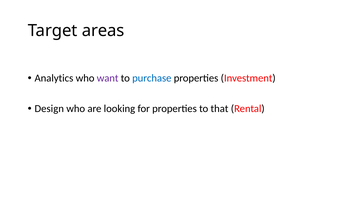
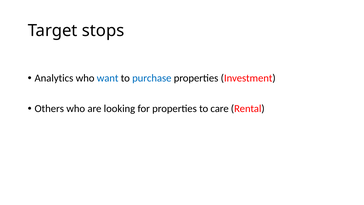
areas: areas -> stops (103, 31)
want colour: purple -> blue (108, 78)
Design: Design -> Others (49, 109)
that: that -> care (220, 109)
